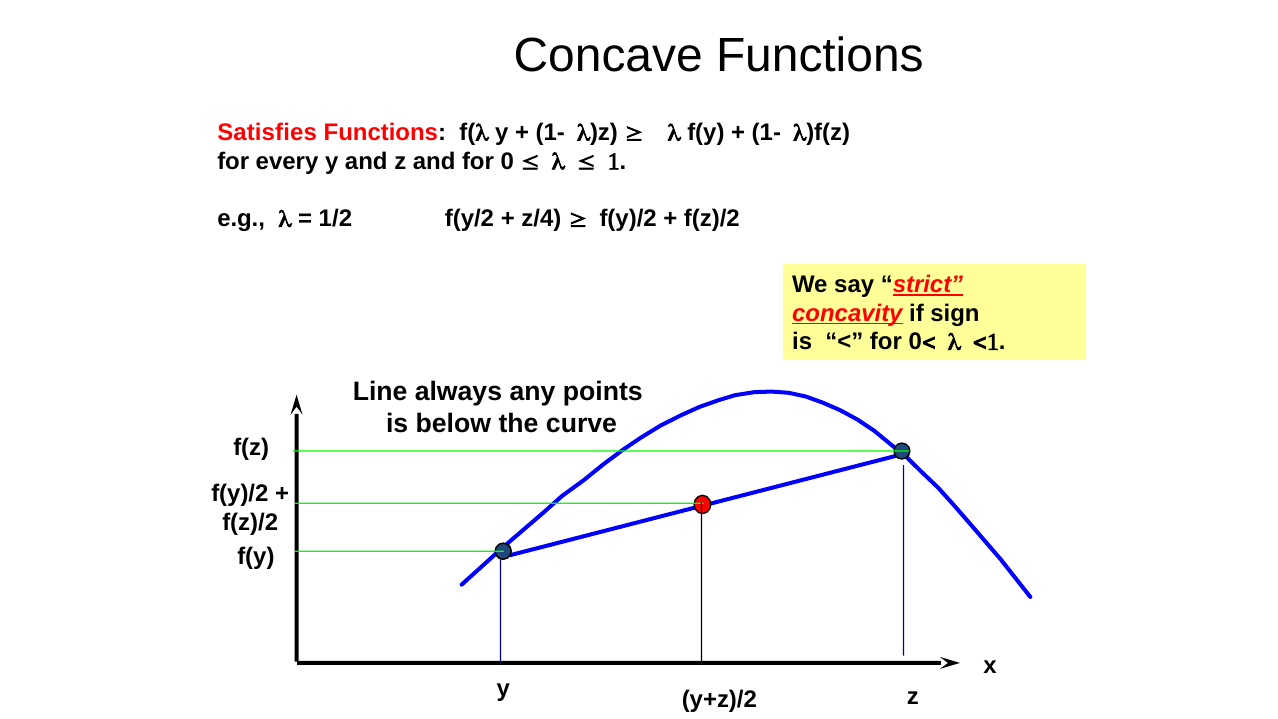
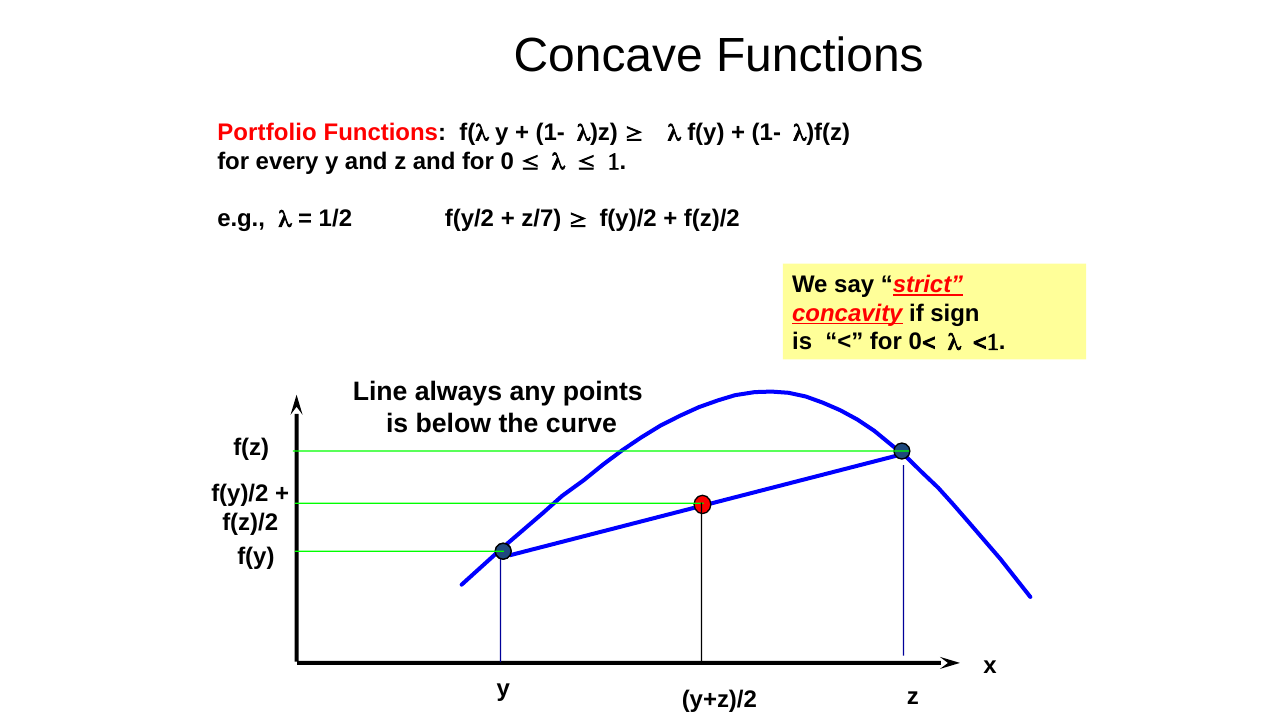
Satisfies: Satisfies -> Portfolio (267, 133)
z/4: z/4 -> z/7 (541, 219)
